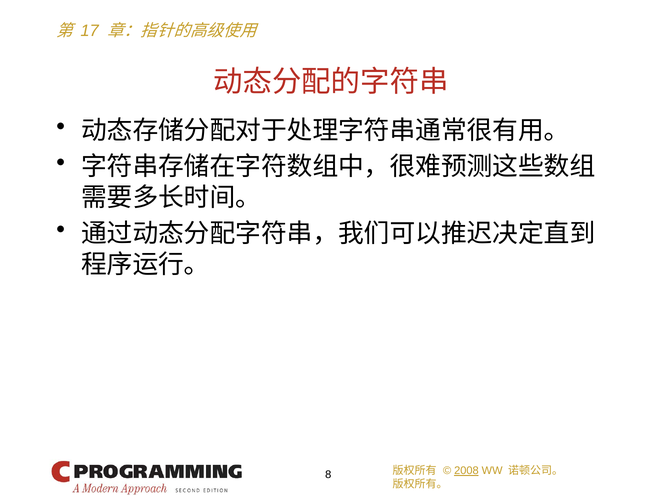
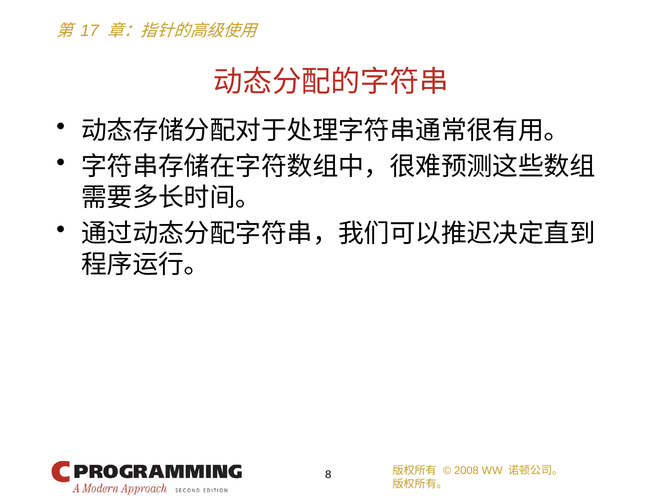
2008 underline: present -> none (466, 471)
